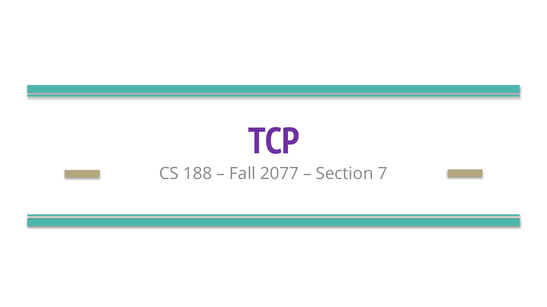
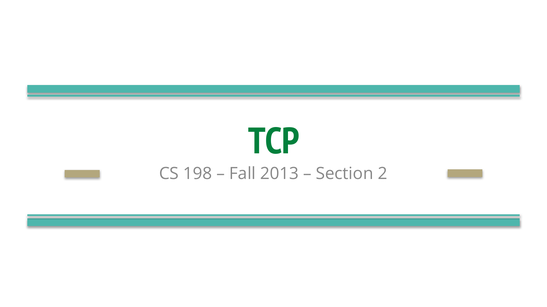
TCP colour: purple -> green (274, 142)
188: 188 -> 198 (198, 174)
2077: 2077 -> 2013 (279, 174)
7: 7 -> 2 (383, 174)
